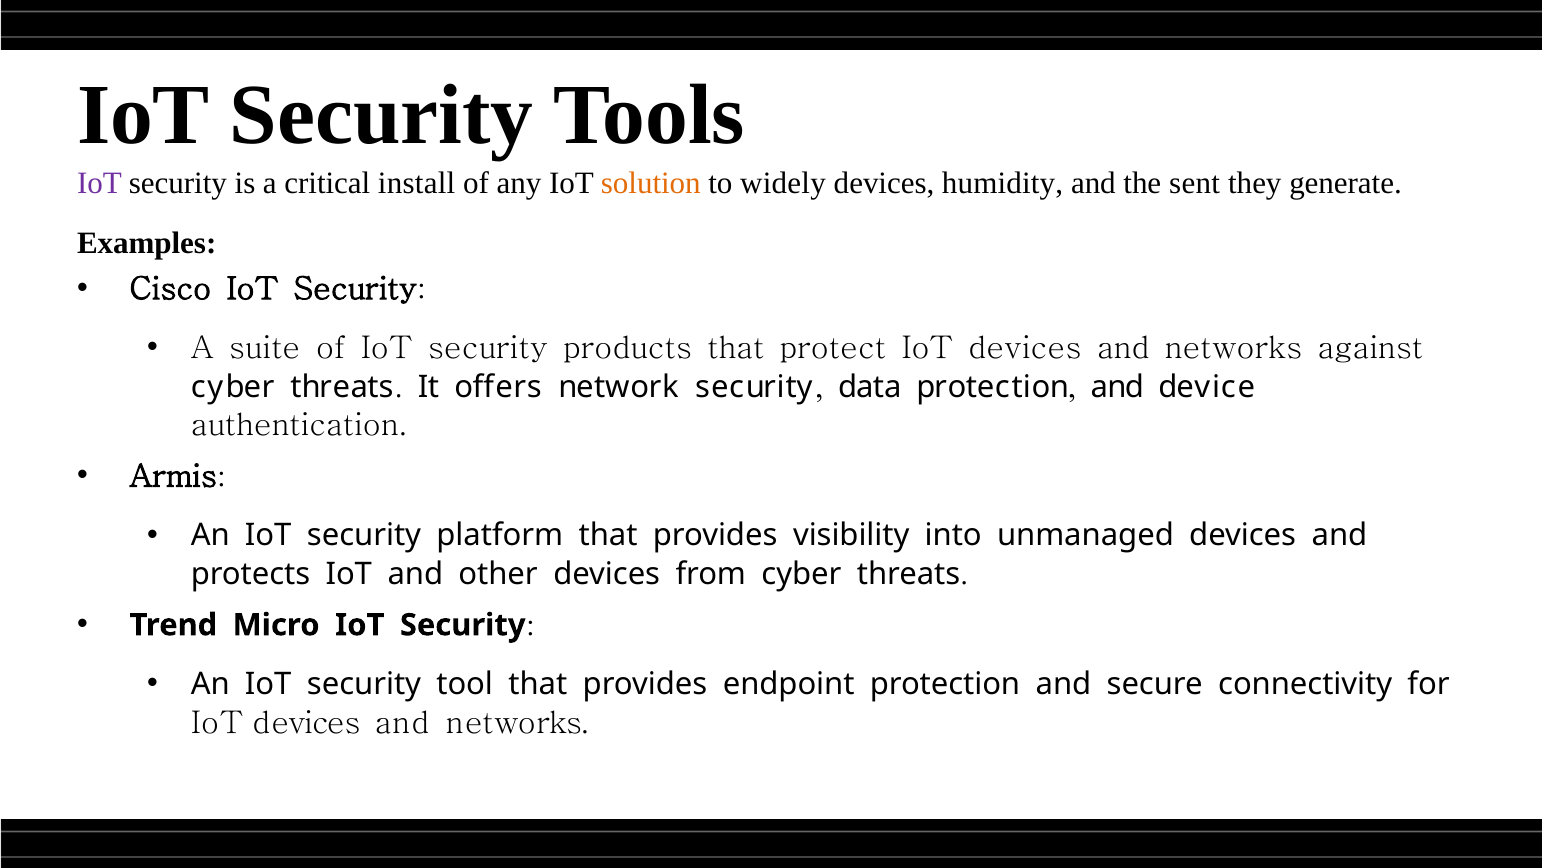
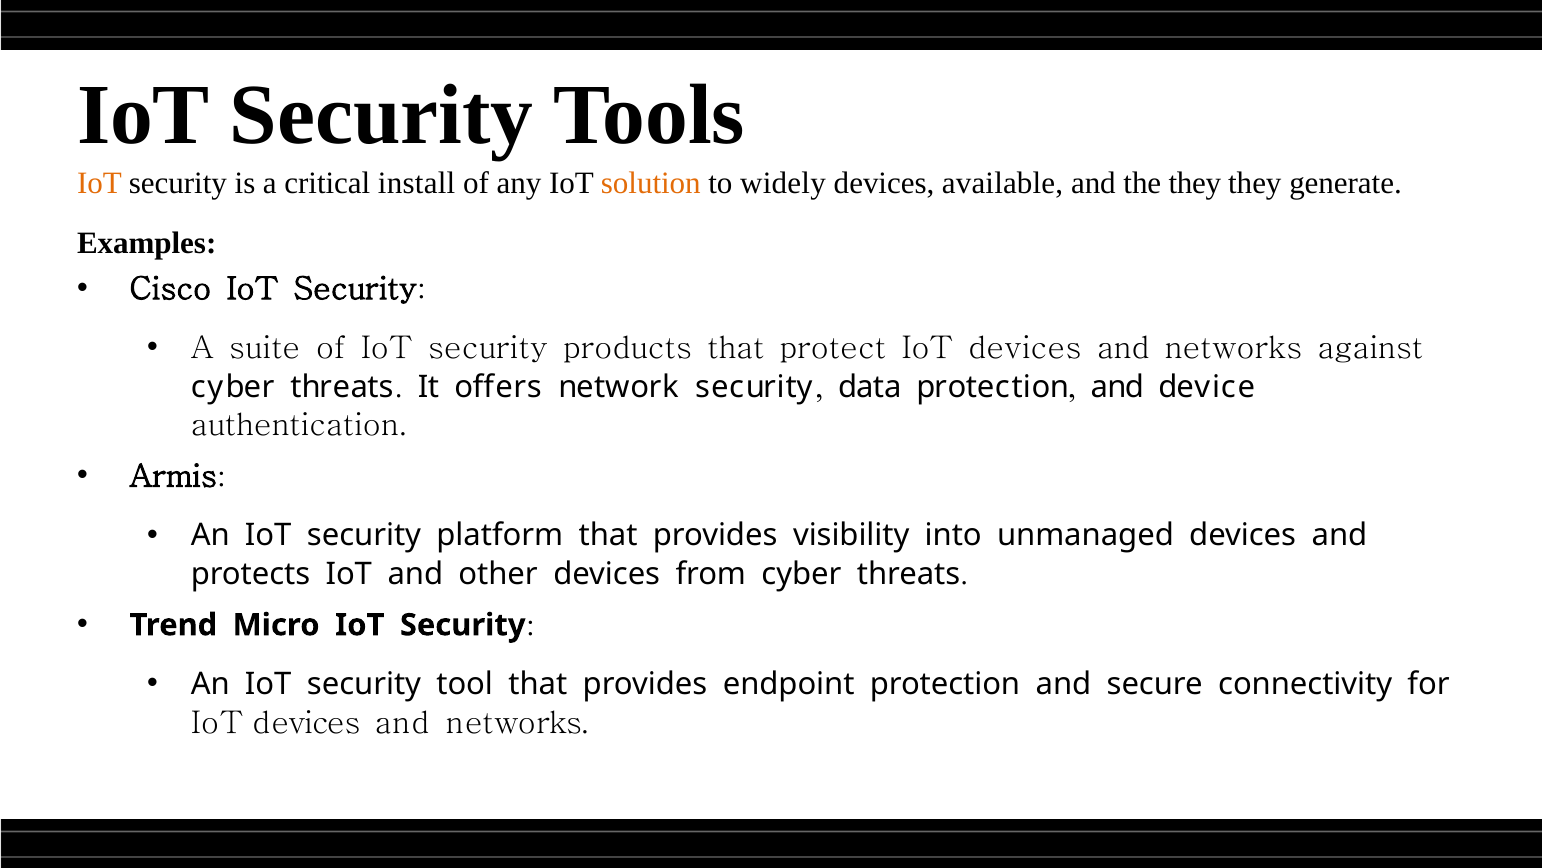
IoT colour: purple -> orange (99, 183)
humidity: humidity -> available (1003, 183)
the sent: sent -> they (1195, 183)
